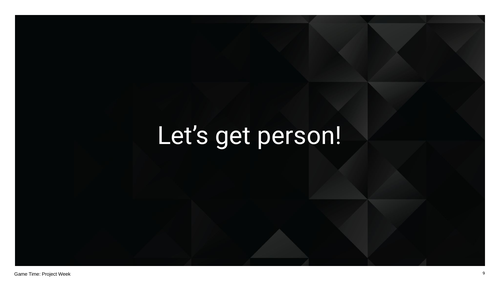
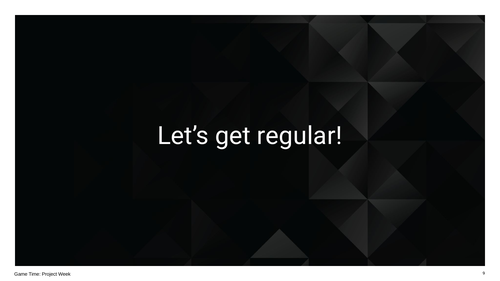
person: person -> regular (299, 136)
